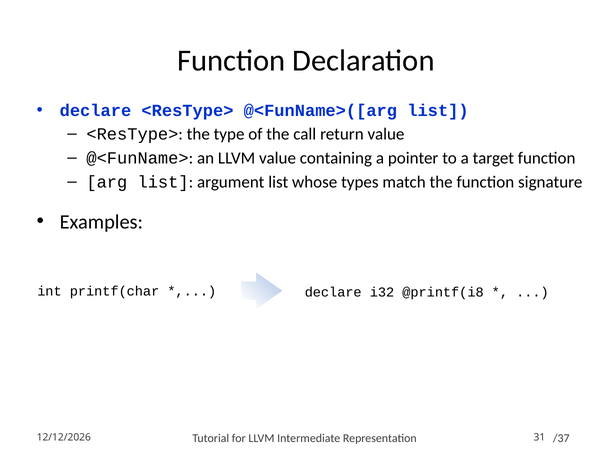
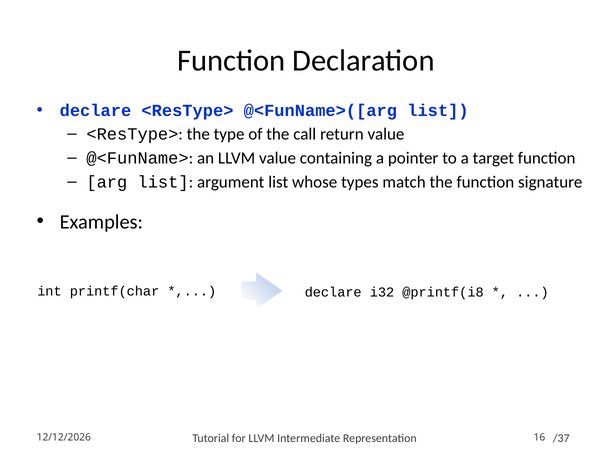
31: 31 -> 16 (539, 438)
